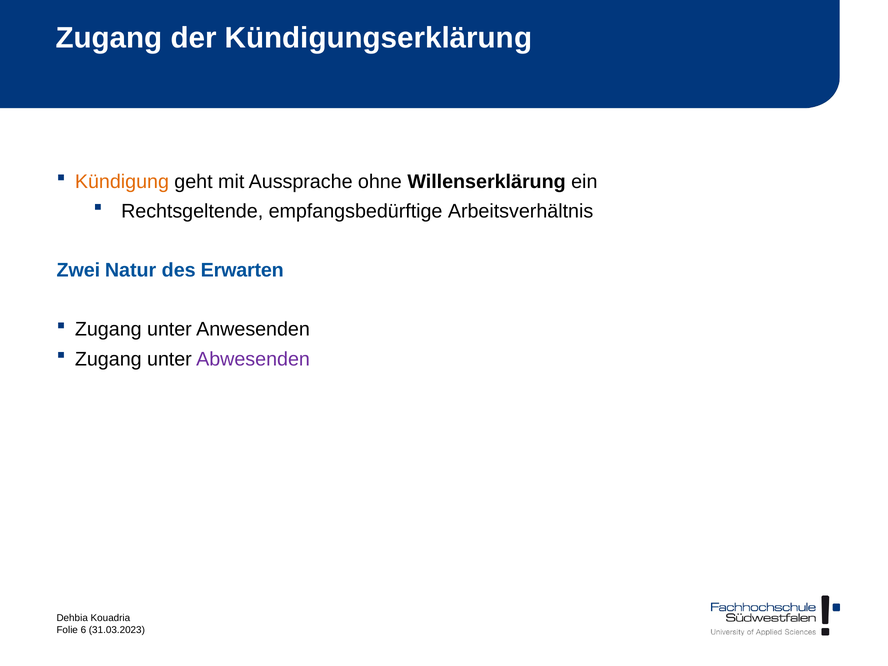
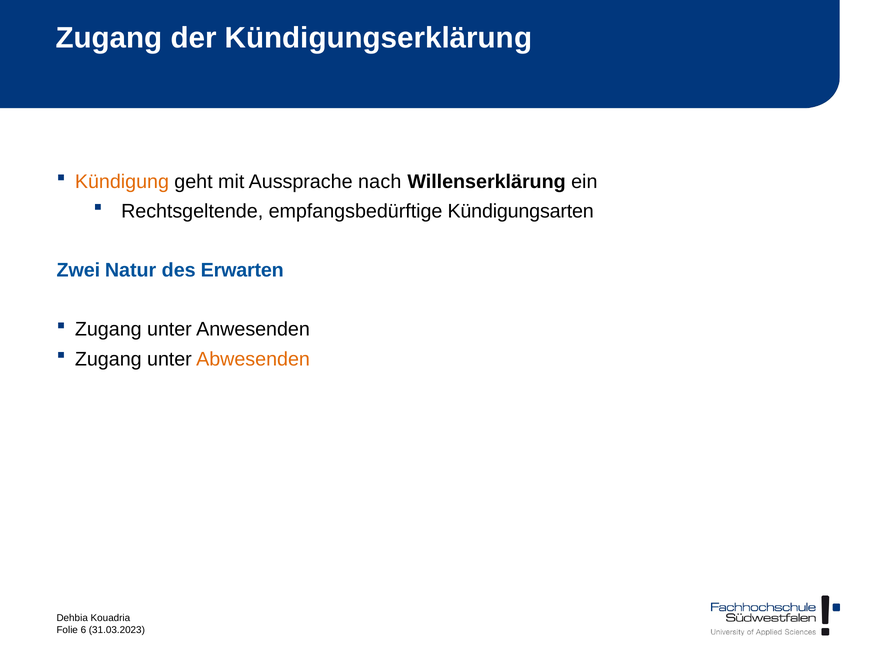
ohne: ohne -> nach (380, 182)
Arbeitsverhältnis: Arbeitsverhältnis -> Kündigungsarten (521, 211)
Abwesenden colour: purple -> orange (253, 359)
